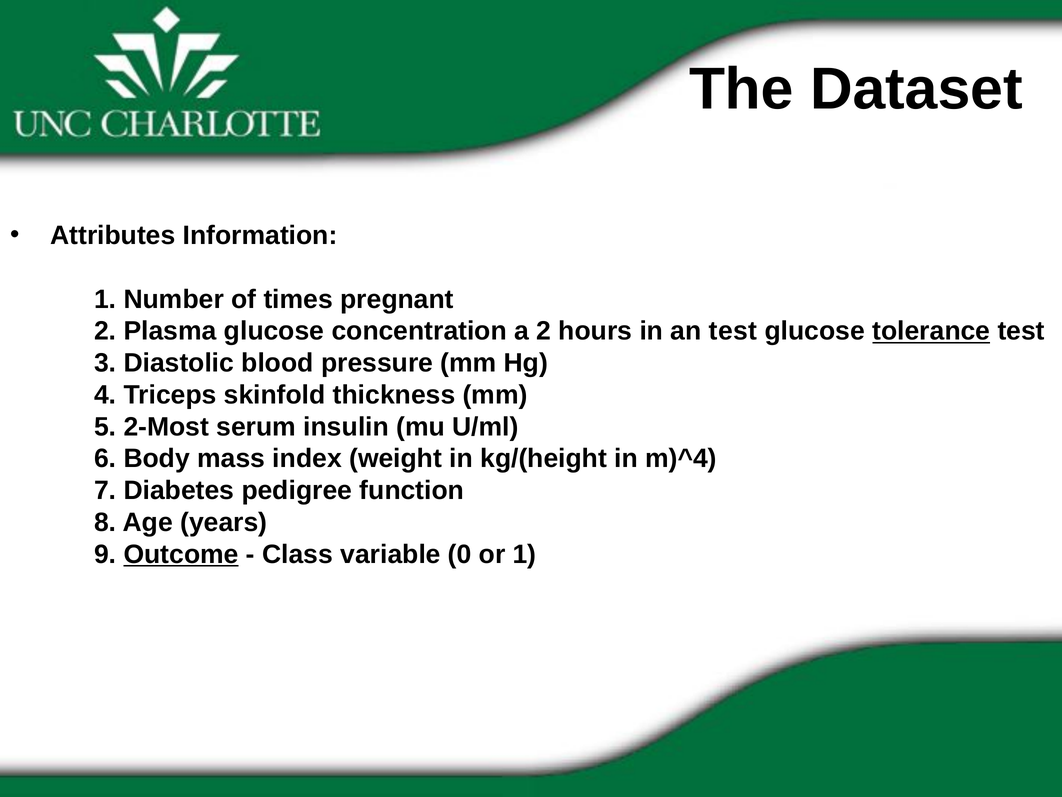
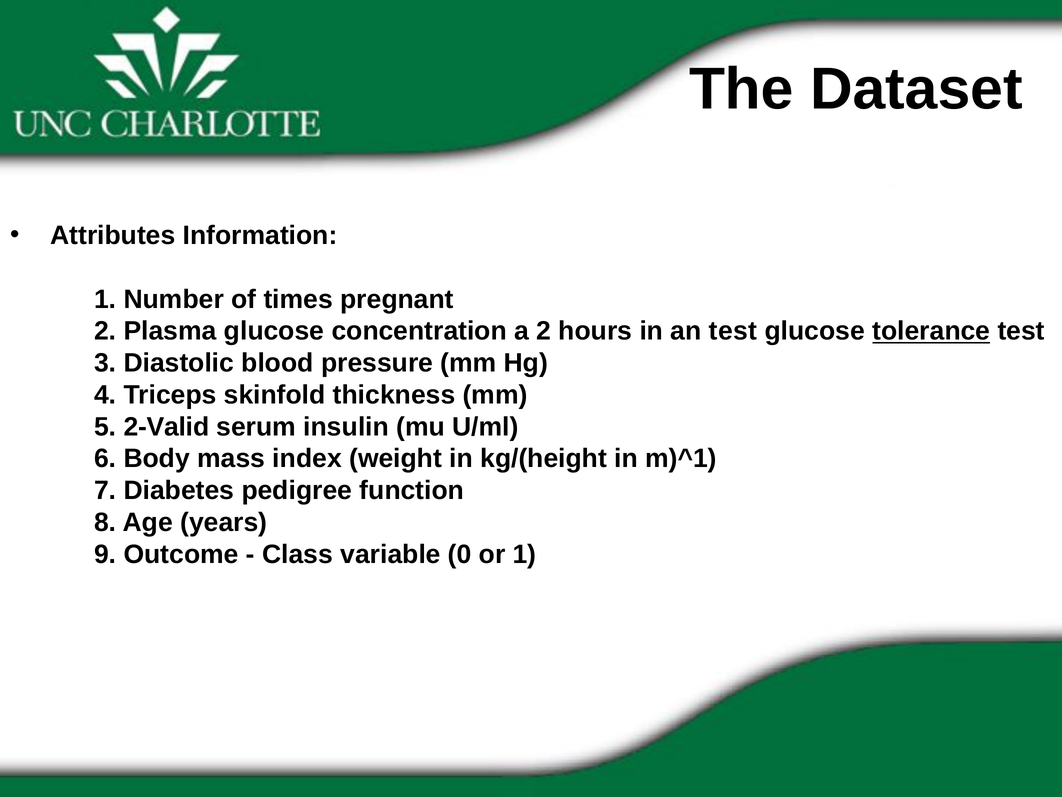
2-Most: 2-Most -> 2-Valid (166, 427)
m)^4: m)^4 -> m)^1 (681, 458)
Outcome underline: present -> none (181, 554)
